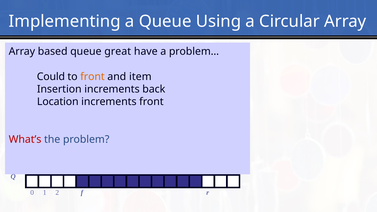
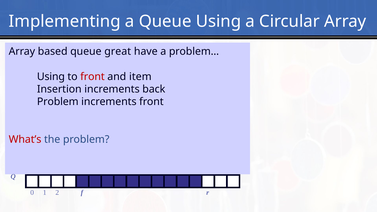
Could: Could -> Using (51, 77)
front colour: orange -> red (93, 77)
Location: Location -> Problem (58, 102)
